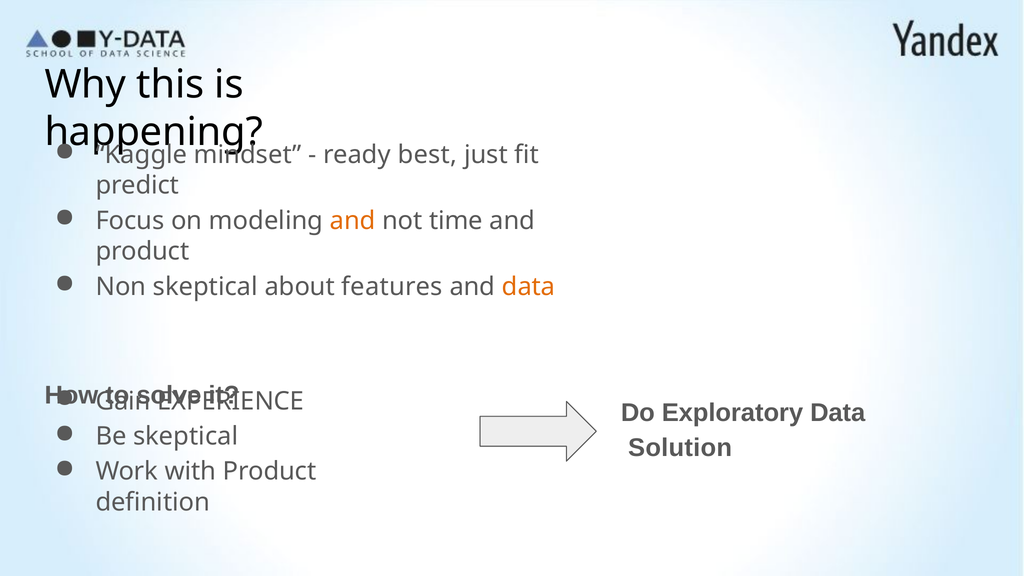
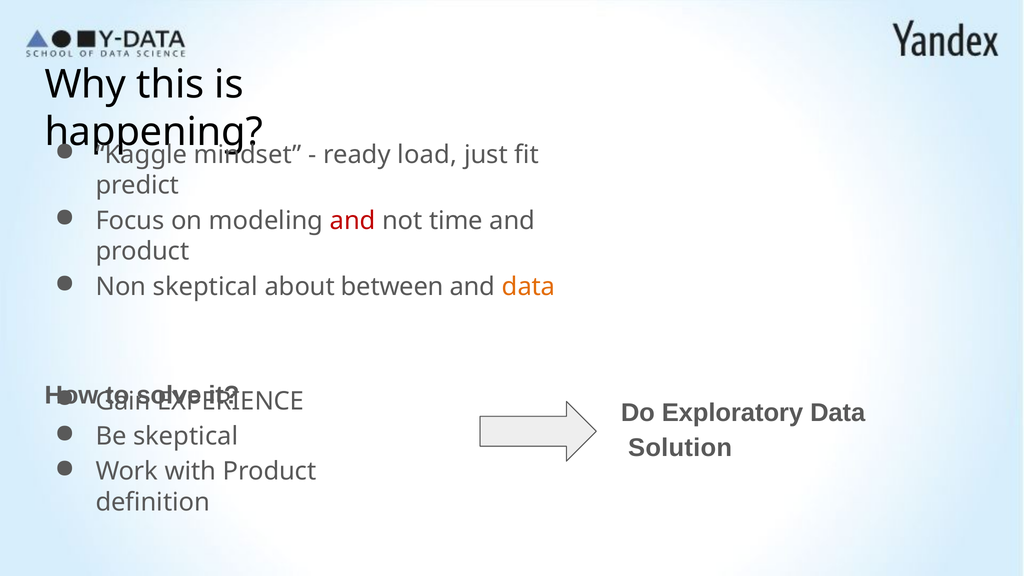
best: best -> load (427, 155)
and colour: orange -> red (353, 221)
features: features -> between (392, 287)
